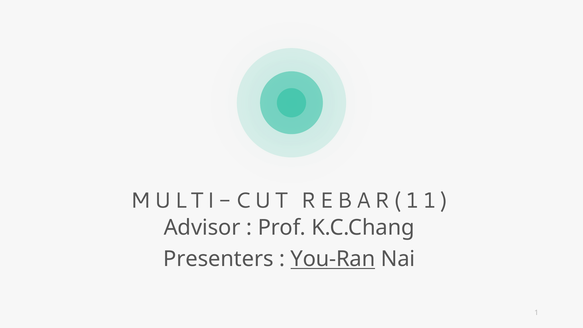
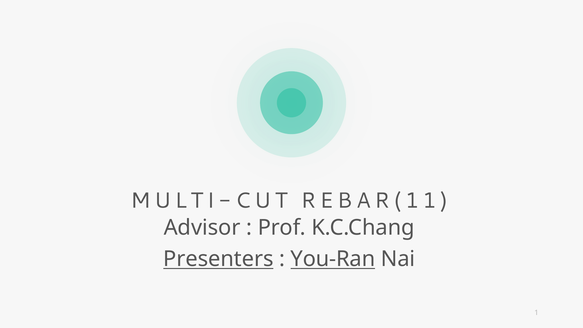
Presenters underline: none -> present (218, 259)
